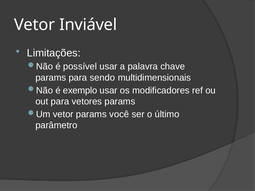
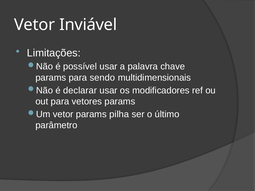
exemplo: exemplo -> declarar (80, 91)
você: você -> pilha (119, 114)
